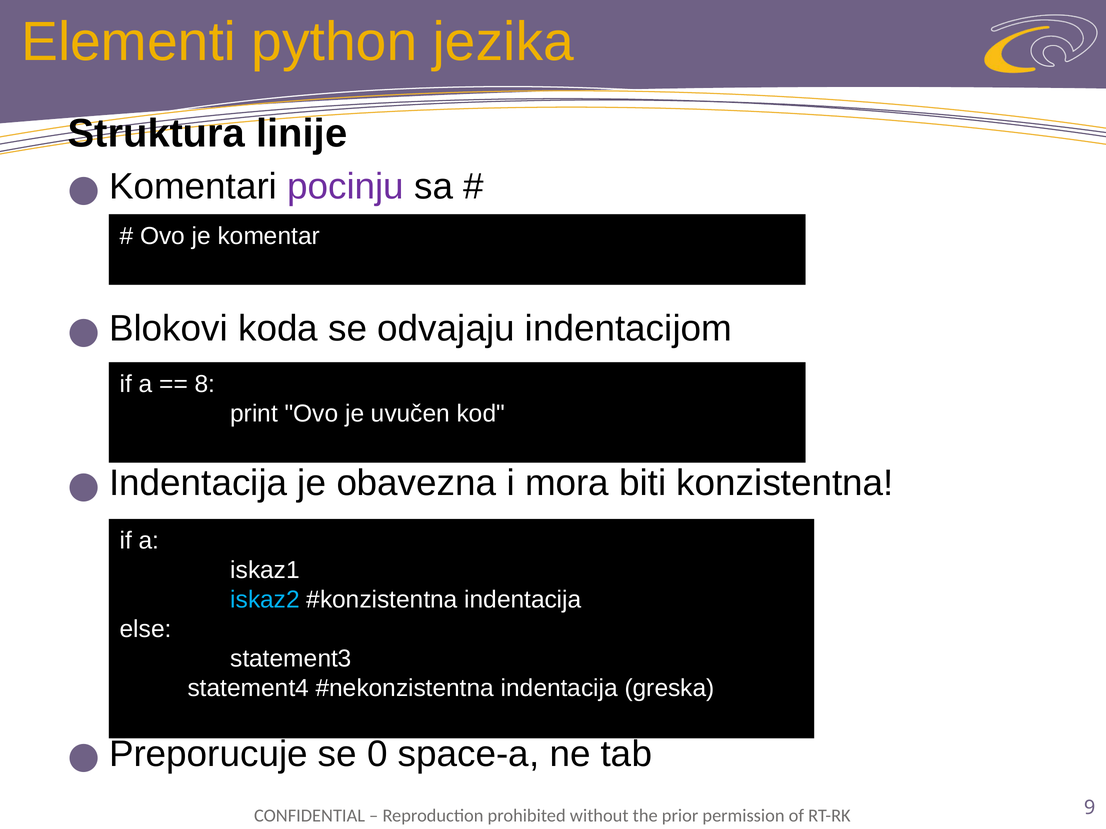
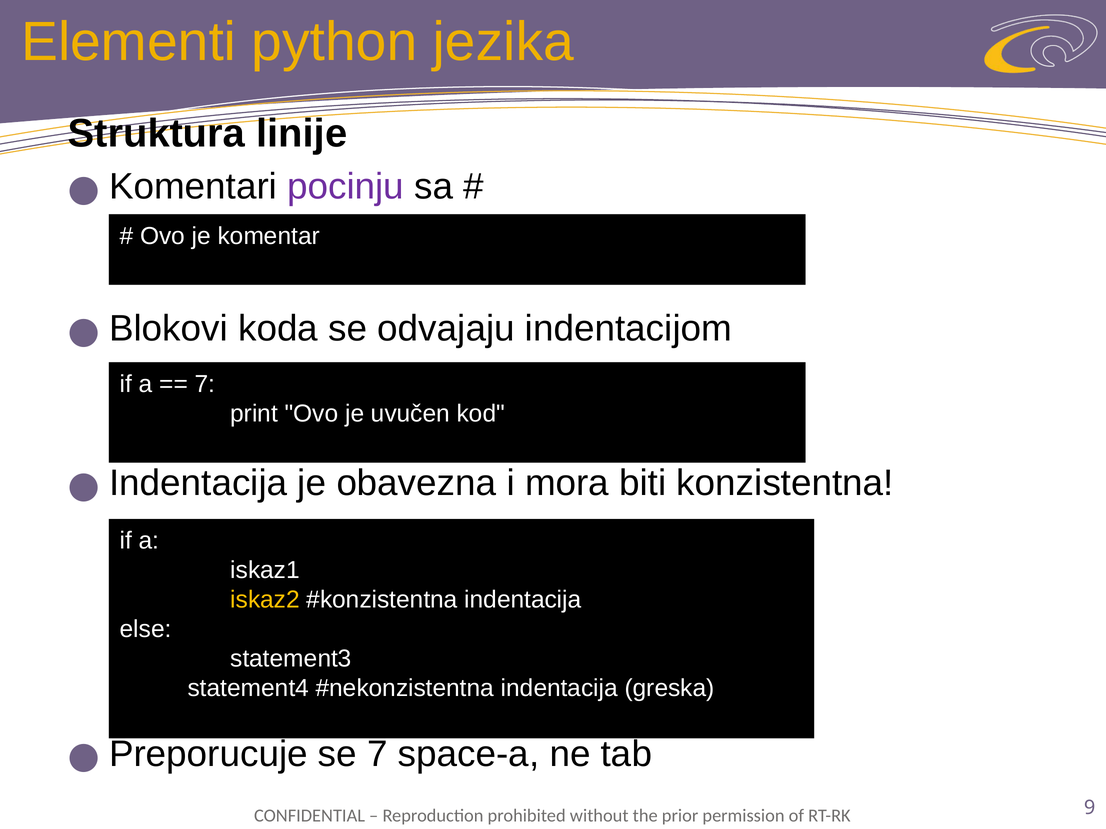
8: 8 -> 7 (205, 384)
iskaz2 colour: light blue -> yellow (265, 600)
se 0: 0 -> 7 (377, 754)
